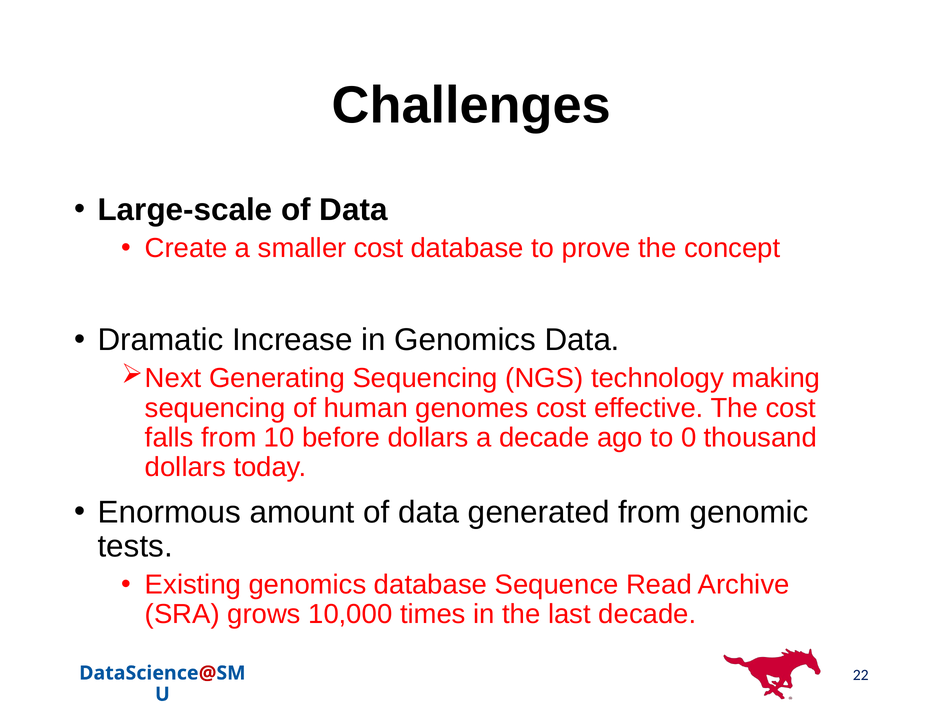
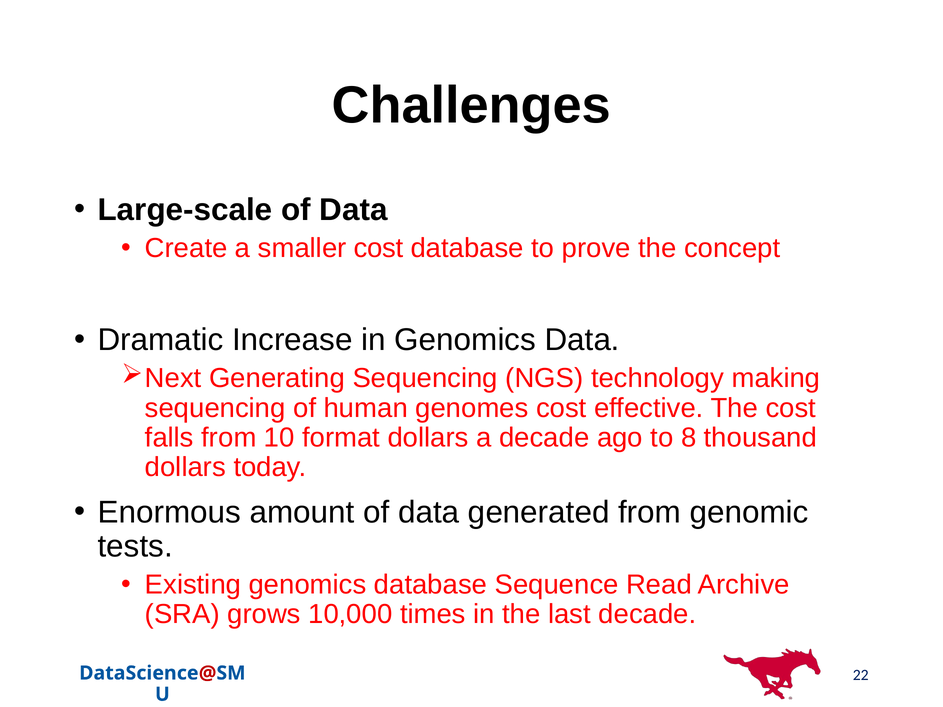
before: before -> format (341, 438)
0: 0 -> 8 (689, 438)
